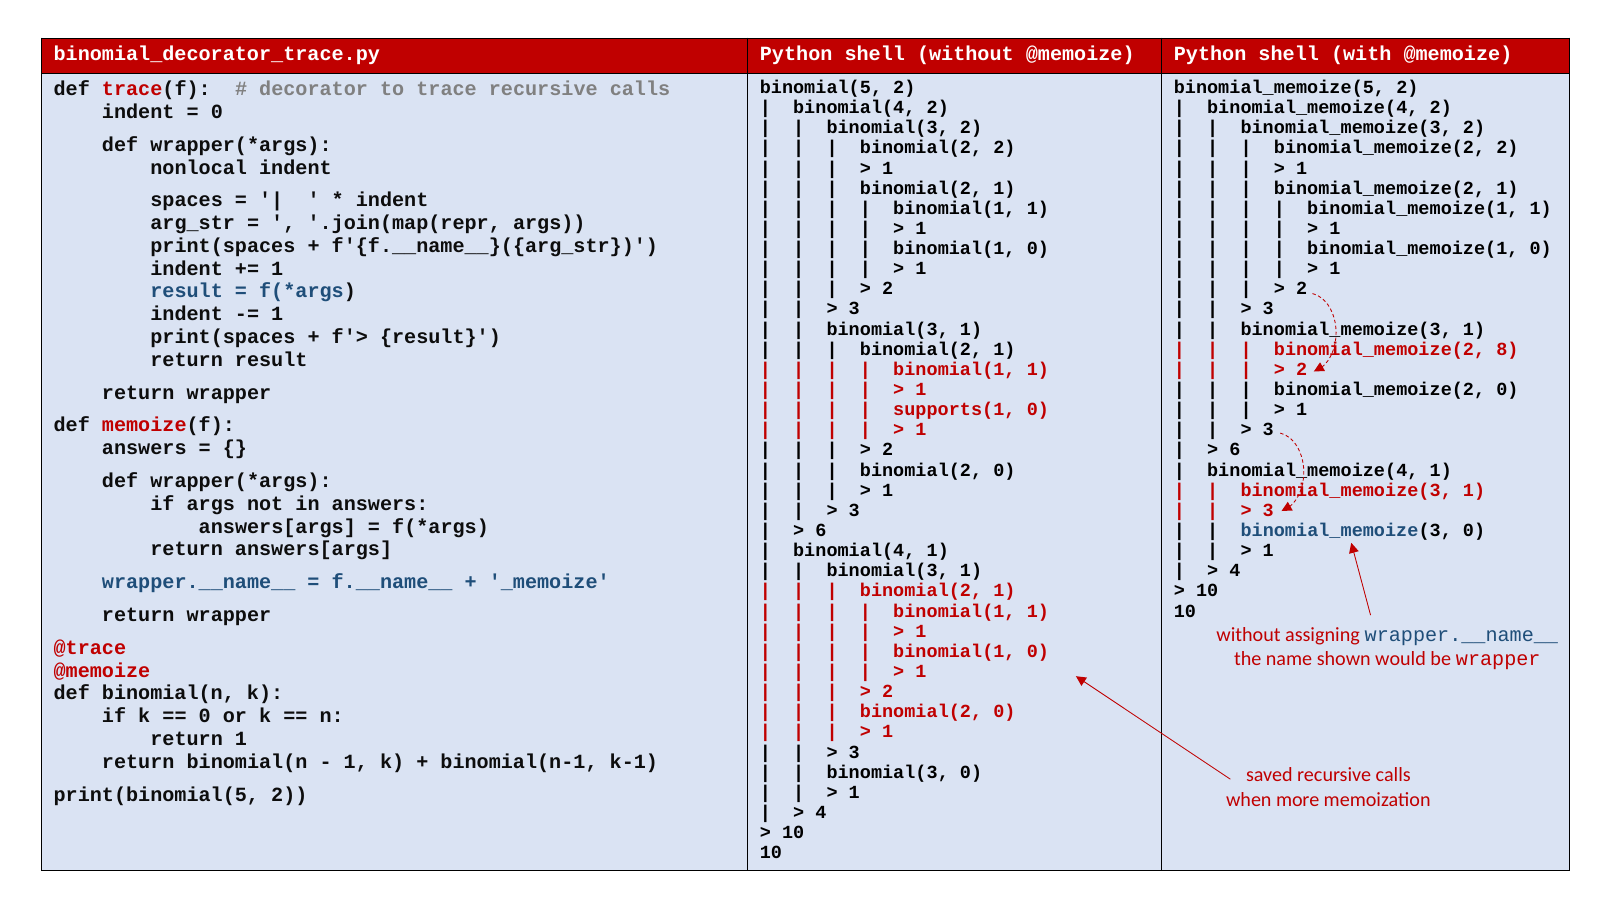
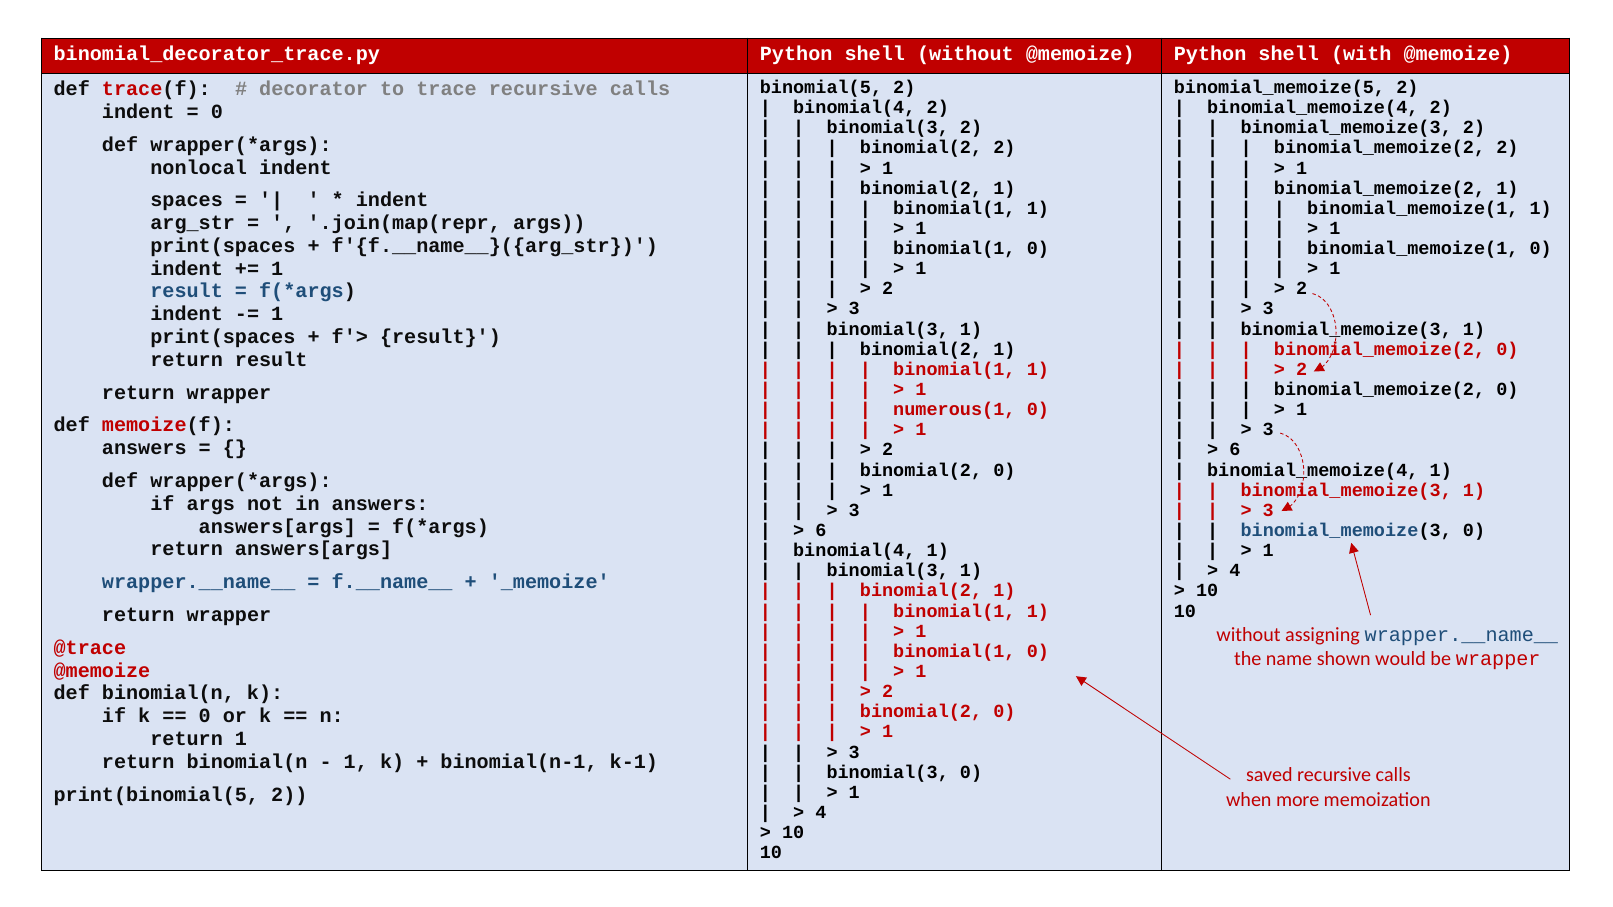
8: 8 -> 0 (1507, 349)
supports(1: supports(1 -> numerous(1 (954, 410)
